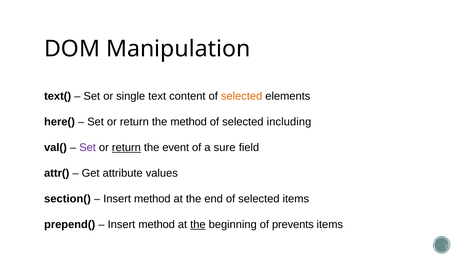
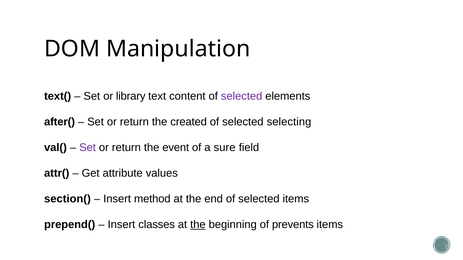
single: single -> library (131, 96)
selected colour: orange -> purple (242, 96)
here(: here( -> after( (60, 122)
the method: method -> created (189, 122)
including: including -> selecting (289, 122)
return underline: present -> none (126, 148)
method: method -> classes (157, 225)
